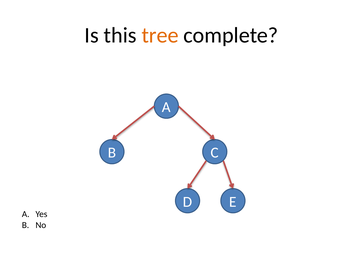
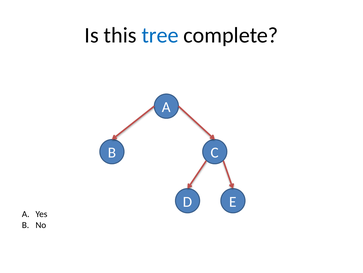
tree colour: orange -> blue (160, 35)
